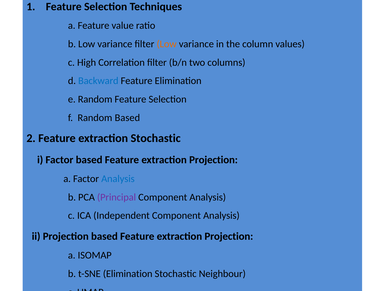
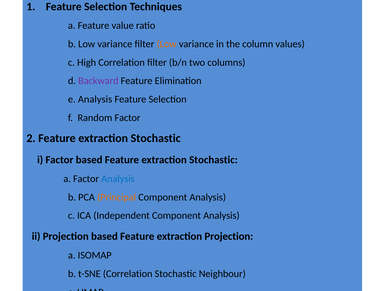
Backward colour: blue -> purple (98, 81)
e Random: Random -> Analysis (95, 99)
Random Based: Based -> Factor (127, 118)
Projection: Projection -> Stochastic (213, 160)
Principal colour: purple -> orange (117, 197)
t-SNE Elimination: Elimination -> Correlation (128, 274)
